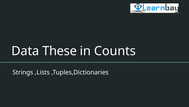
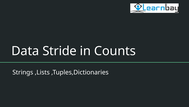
These: These -> Stride (60, 51)
